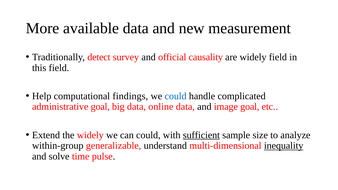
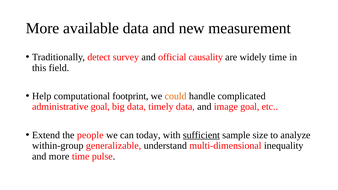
widely field: field -> time (278, 57)
findings: findings -> footprint (130, 96)
could colour: blue -> orange (176, 96)
online: online -> timely (161, 107)
the widely: widely -> people (90, 135)
can could: could -> today (148, 135)
inequality underline: present -> none (284, 146)
and solve: solve -> more (59, 156)
